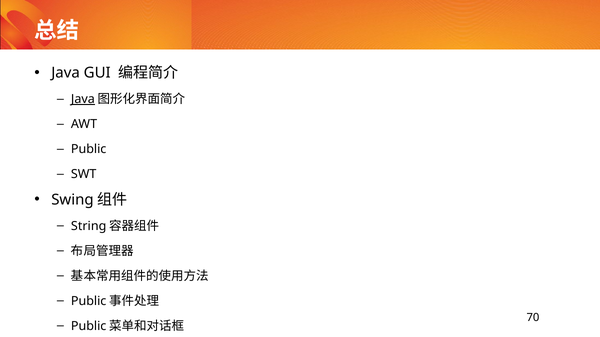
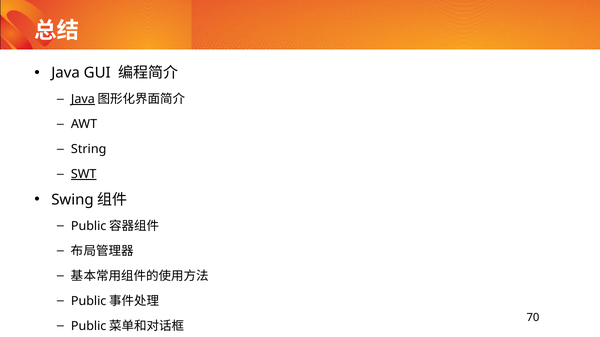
Public: Public -> String (89, 149)
SWT underline: none -> present (84, 174)
String: String -> Public (89, 226)
